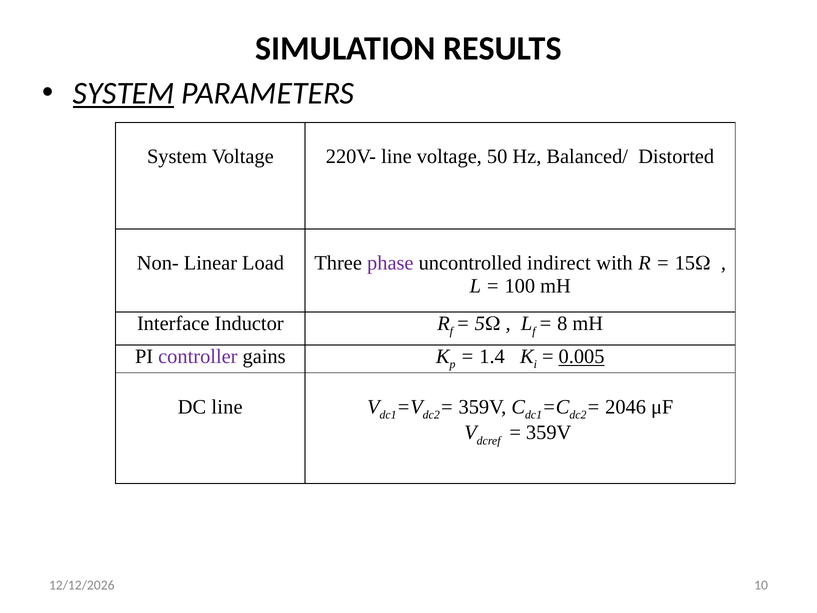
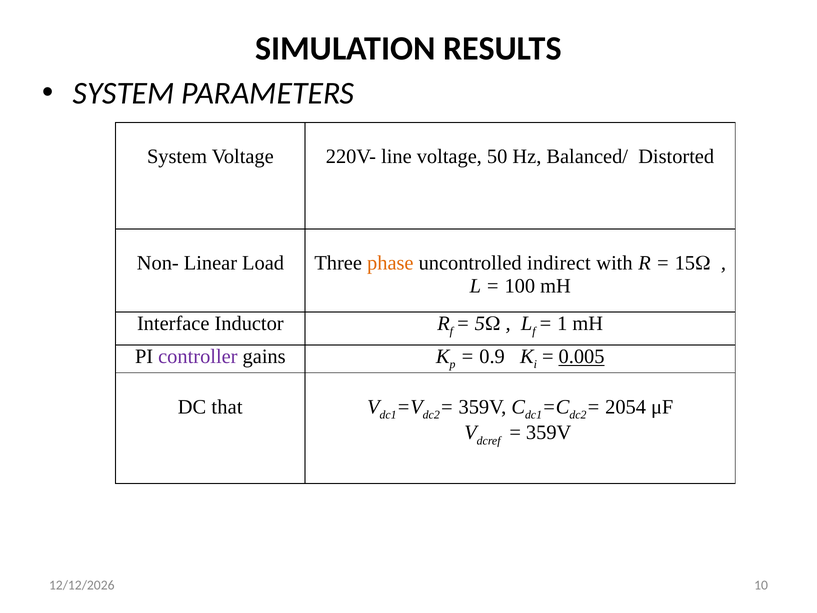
SYSTEM underline: present -> none (124, 93)
phase colour: purple -> orange (390, 263)
8: 8 -> 1 (562, 323)
1.4: 1.4 -> 0.9 (492, 356)
DC line: line -> that (227, 407)
2046: 2046 -> 2054 (626, 407)
